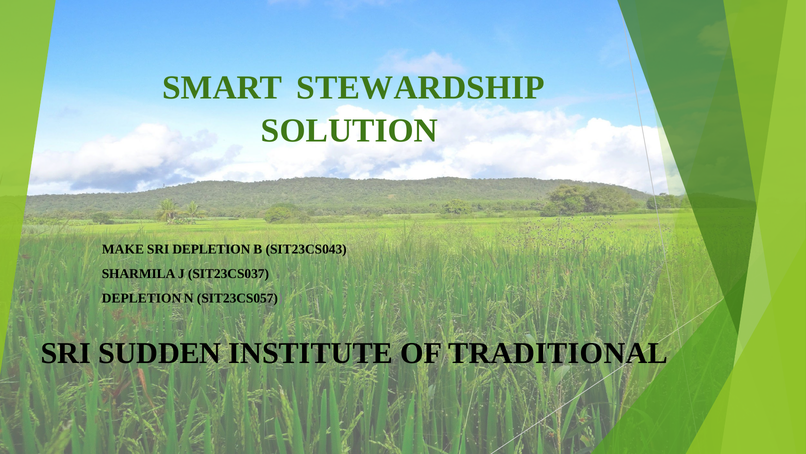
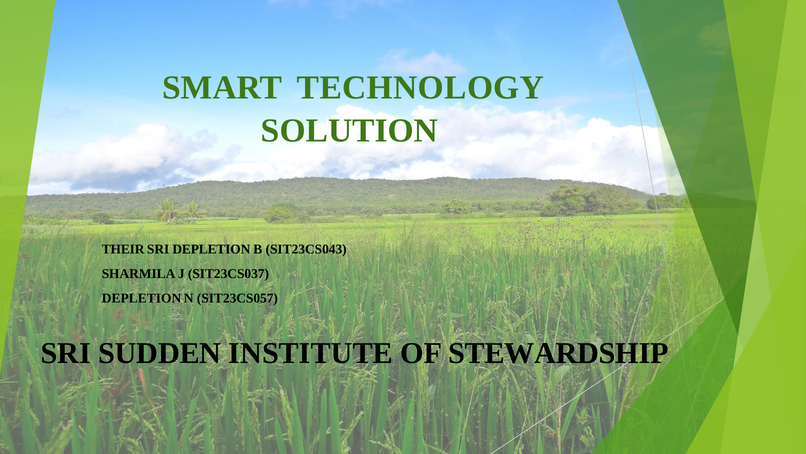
STEWARDSHIP: STEWARDSHIP -> TECHNOLOGY (421, 88)
MAKE: MAKE -> THEIR (123, 249)
TRADITIONAL: TRADITIONAL -> STEWARDSHIP (558, 353)
